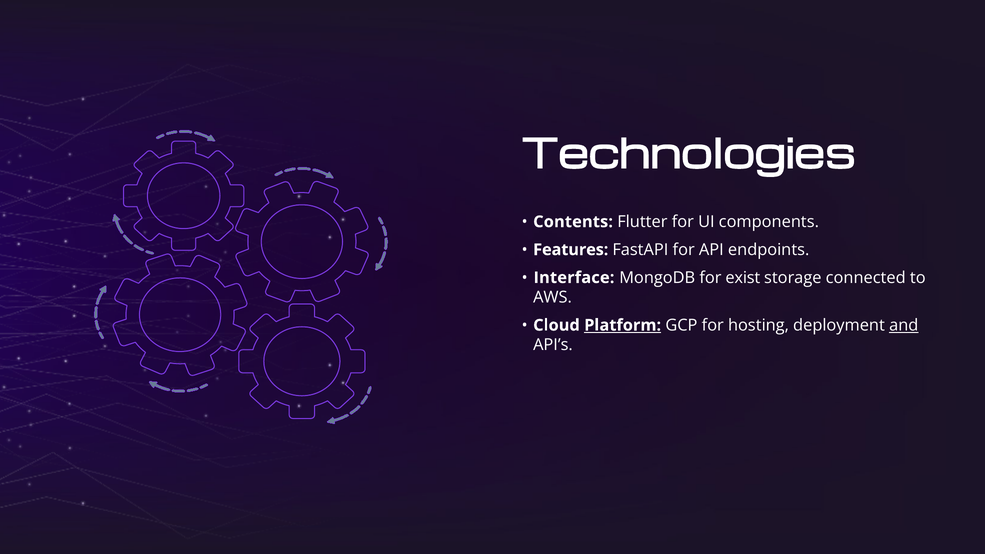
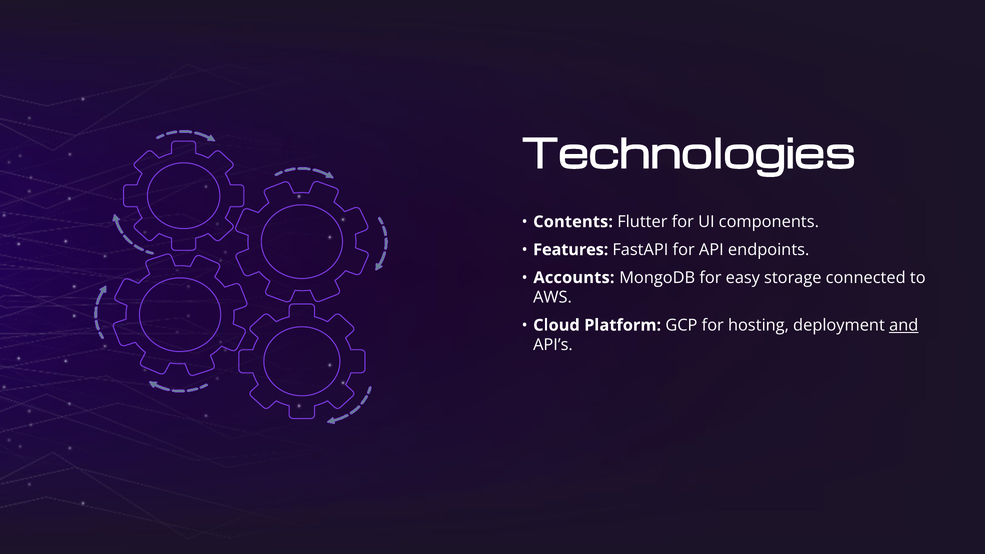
Interface: Interface -> Accounts (574, 278)
exist: exist -> easy (743, 278)
Platform underline: present -> none (623, 325)
